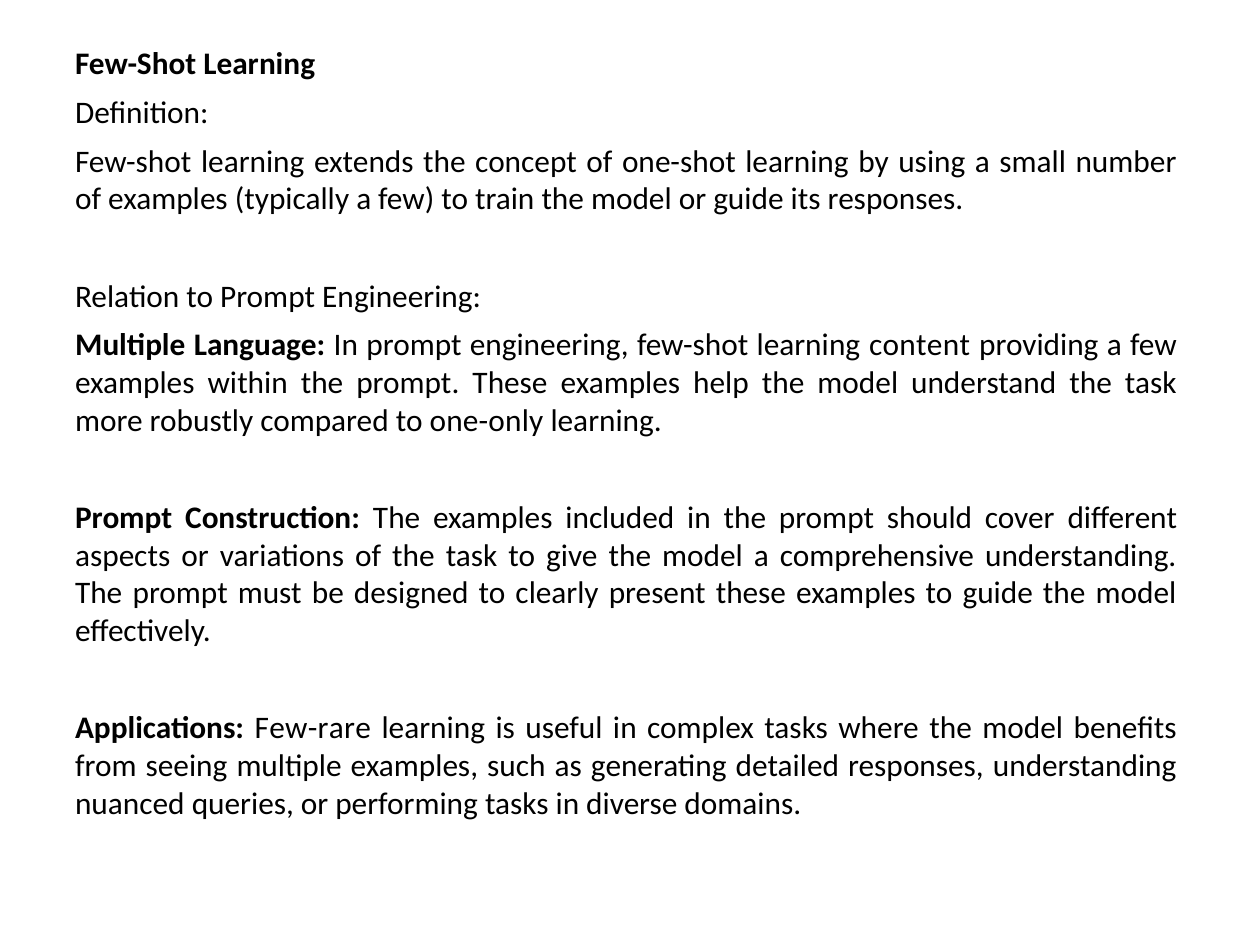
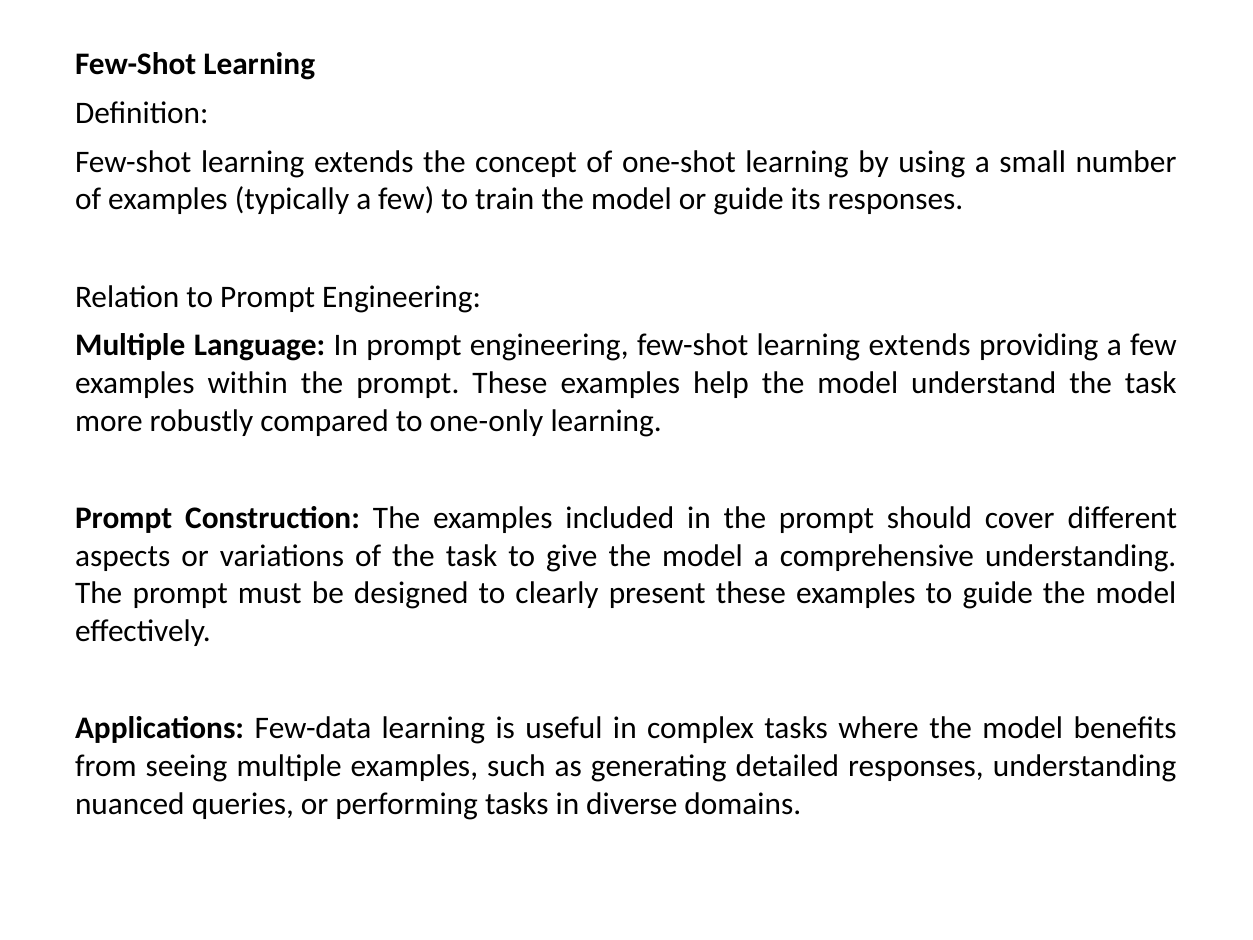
engineering few-shot learning content: content -> extends (920, 346)
Few-rare: Few-rare -> Few-data (313, 728)
